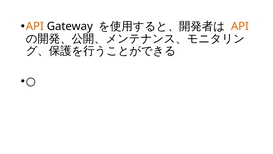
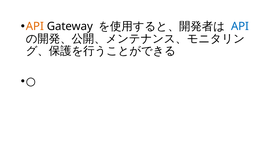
API colour: orange -> blue (240, 26)
